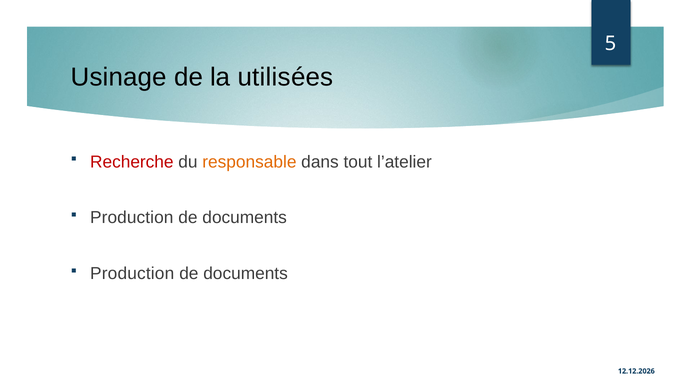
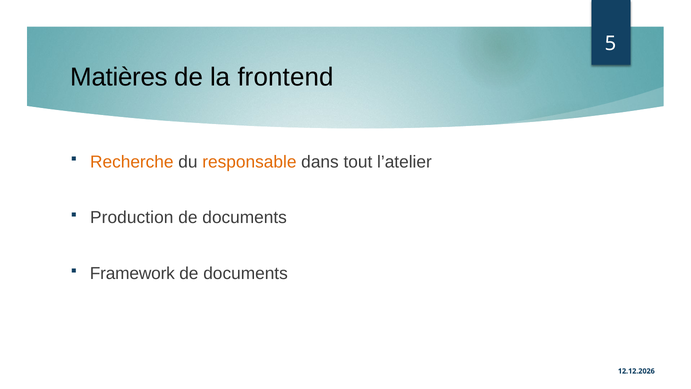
Usinage: Usinage -> Matières (119, 77)
utilisées: utilisées -> frontend (286, 77)
Recherche colour: red -> orange (132, 162)
Production: Production -> Framework (132, 273)
